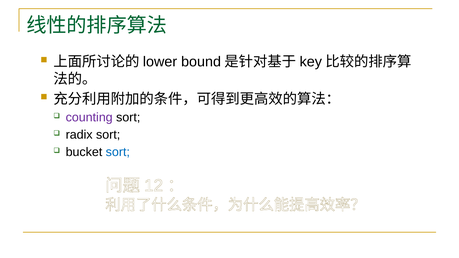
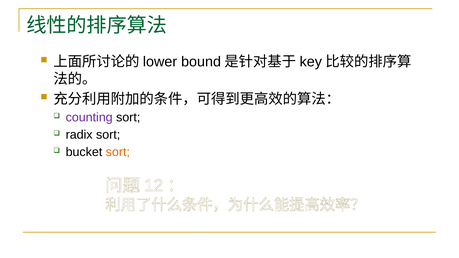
sort colour: blue -> orange (118, 152)
